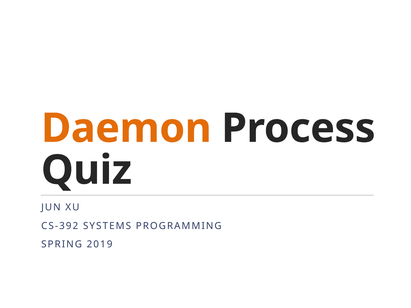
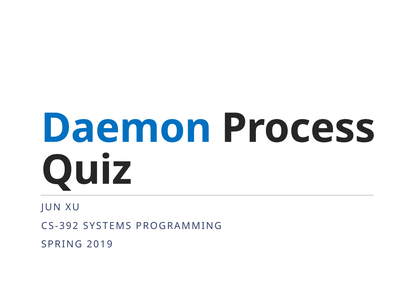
Daemon colour: orange -> blue (126, 128)
